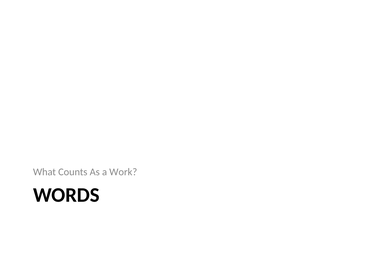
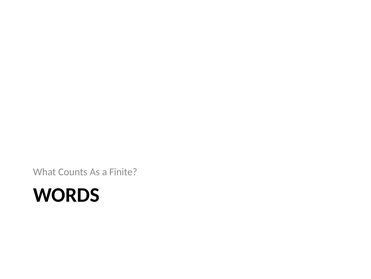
Work: Work -> Finite (123, 171)
